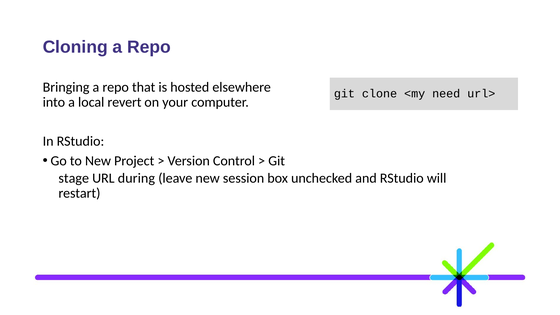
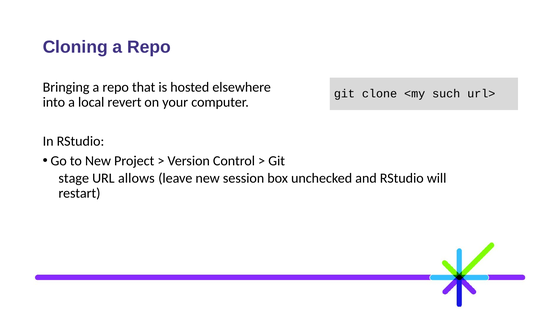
need: need -> such (446, 94)
during: during -> allows (136, 178)
